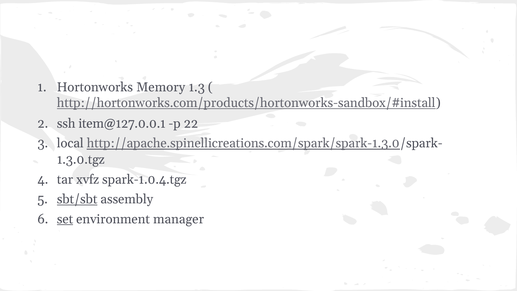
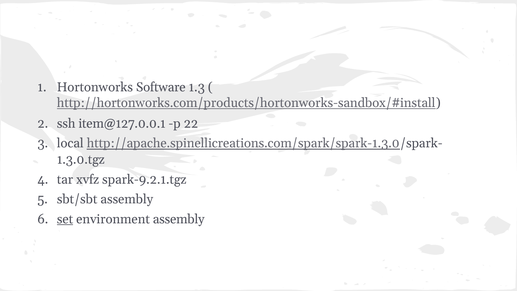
Memory: Memory -> Software (161, 87)
spark-1.0.4.tgz: spark-1.0.4.tgz -> spark-9.2.1.tgz (144, 179)
sbt/sbt underline: present -> none (77, 199)
environment manager: manager -> assembly (179, 219)
